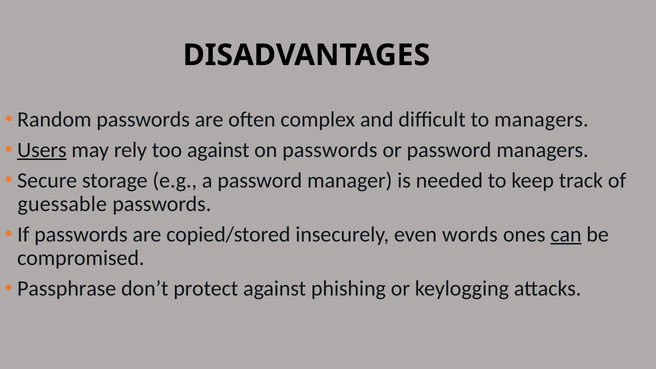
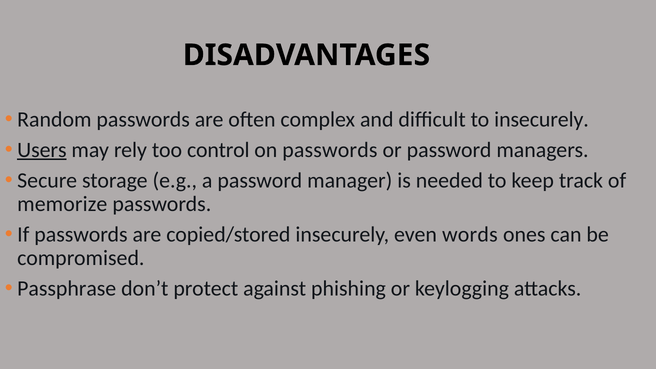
to managers: managers -> insecurely (542, 119)
too against: against -> control (218, 150)
guessable: guessable -> memorize (62, 204)
can underline: present -> none (566, 234)
